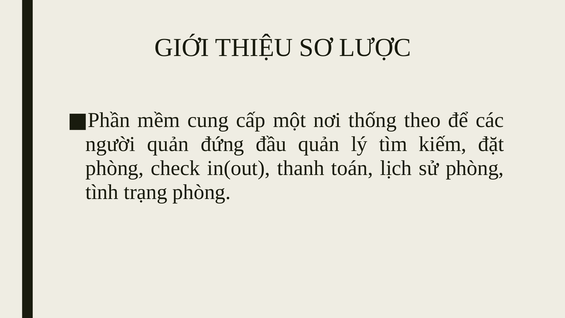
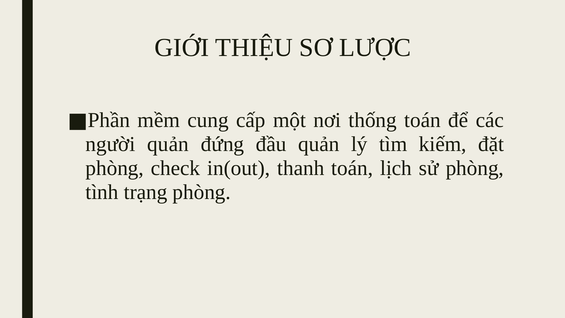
thống theo: theo -> toán (423, 120)
